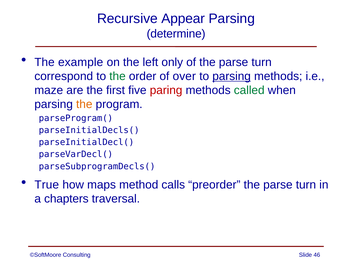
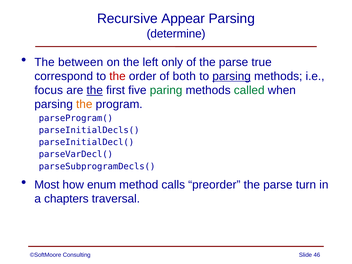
example: example -> between (81, 62)
of the parse turn: turn -> true (262, 62)
the colour: green -> red (118, 76)
over: over -> both (184, 76)
maze: maze -> focus (49, 90)
the underline: none -> present (95, 90)
paring colour: red -> green (166, 90)
True: True -> Most (47, 185)
maps: maps -> enum (102, 185)
